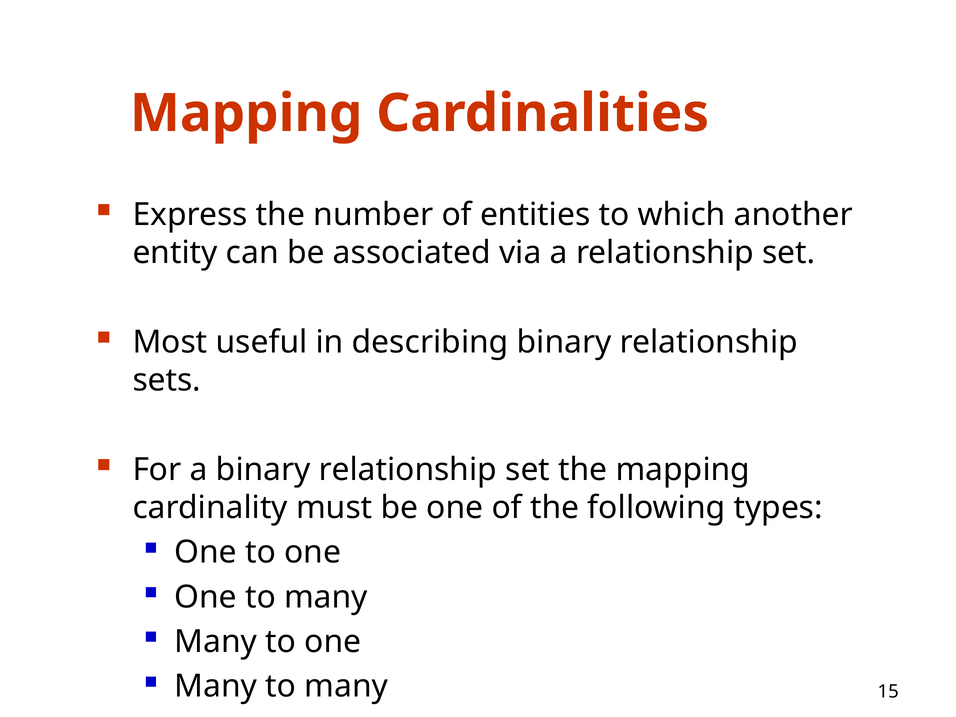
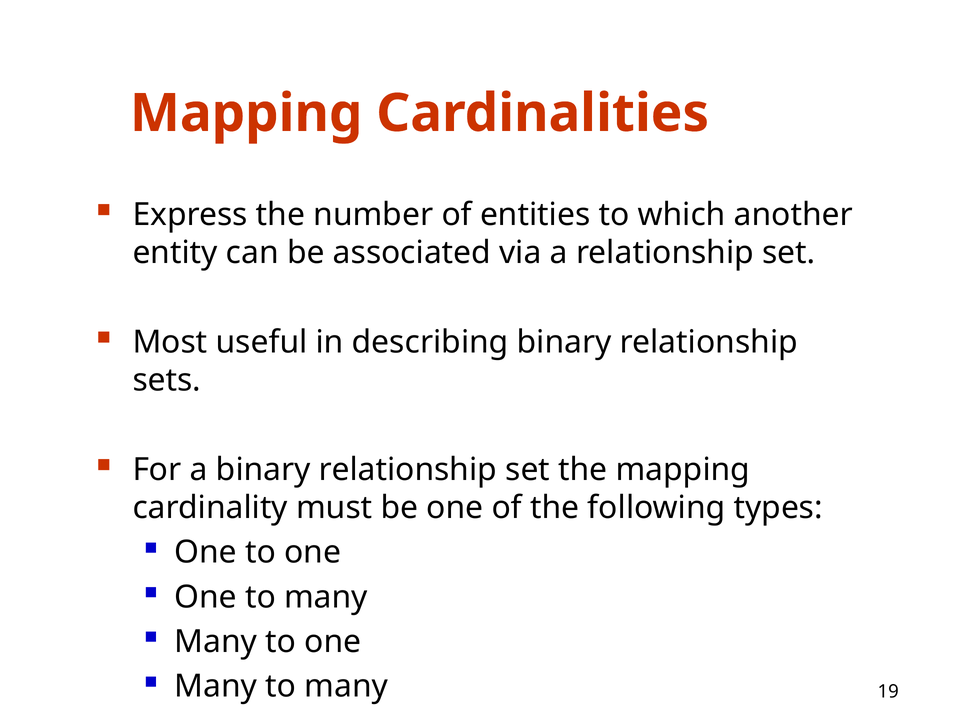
15: 15 -> 19 (888, 691)
